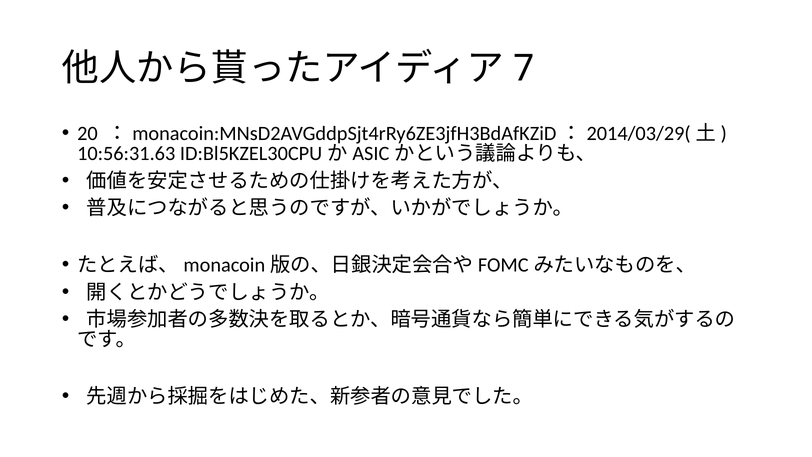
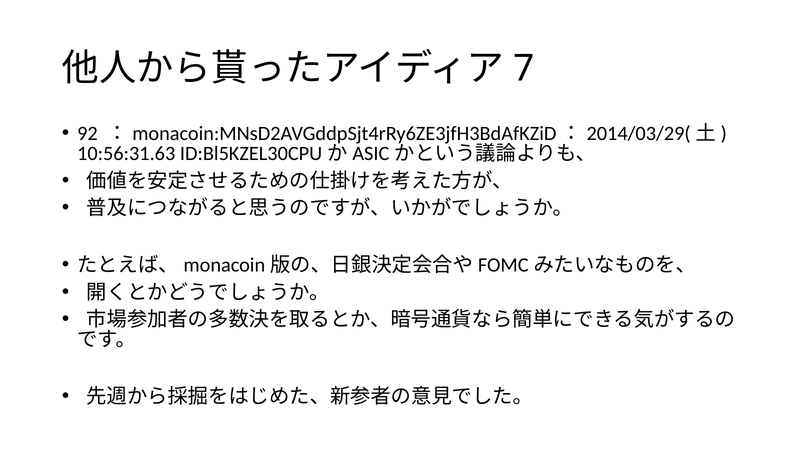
20: 20 -> 92 (87, 134)
